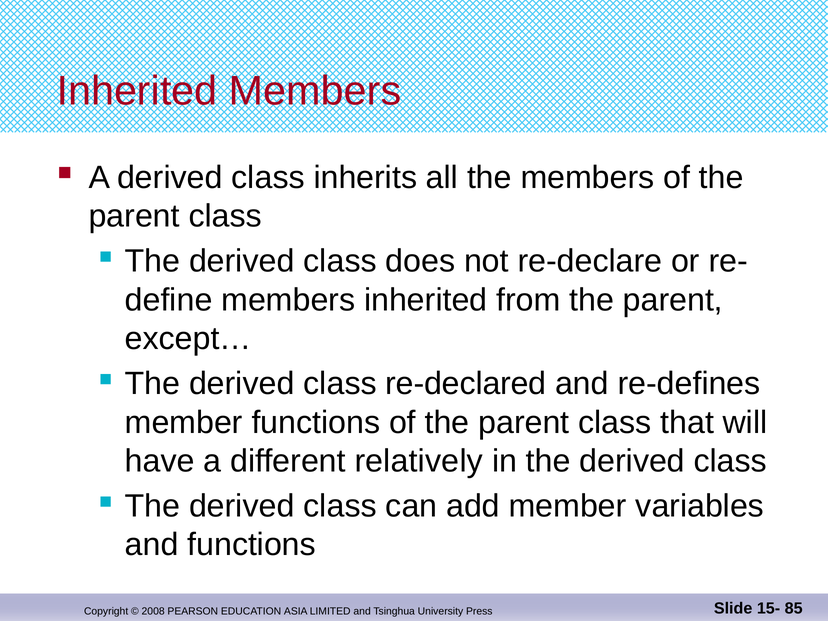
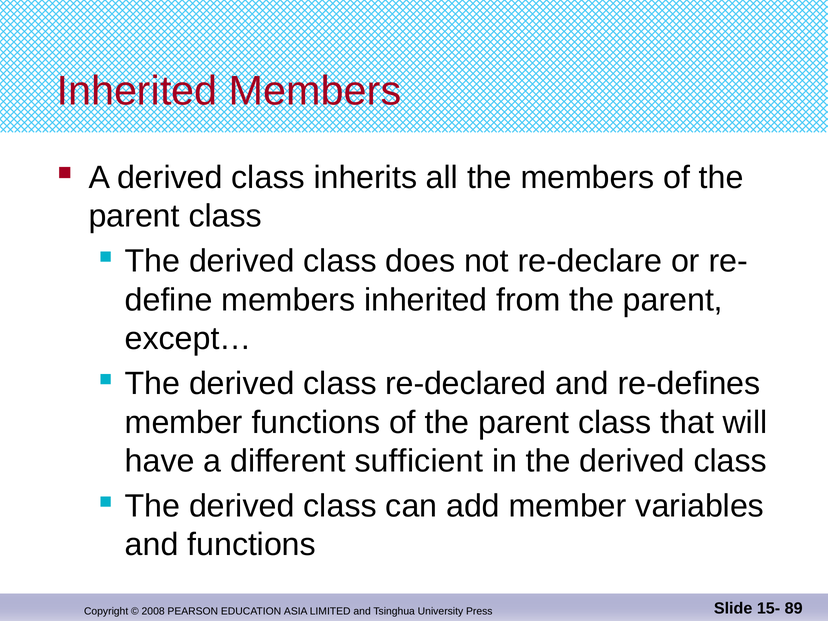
relatively: relatively -> sufficient (419, 461)
85: 85 -> 89 (794, 608)
